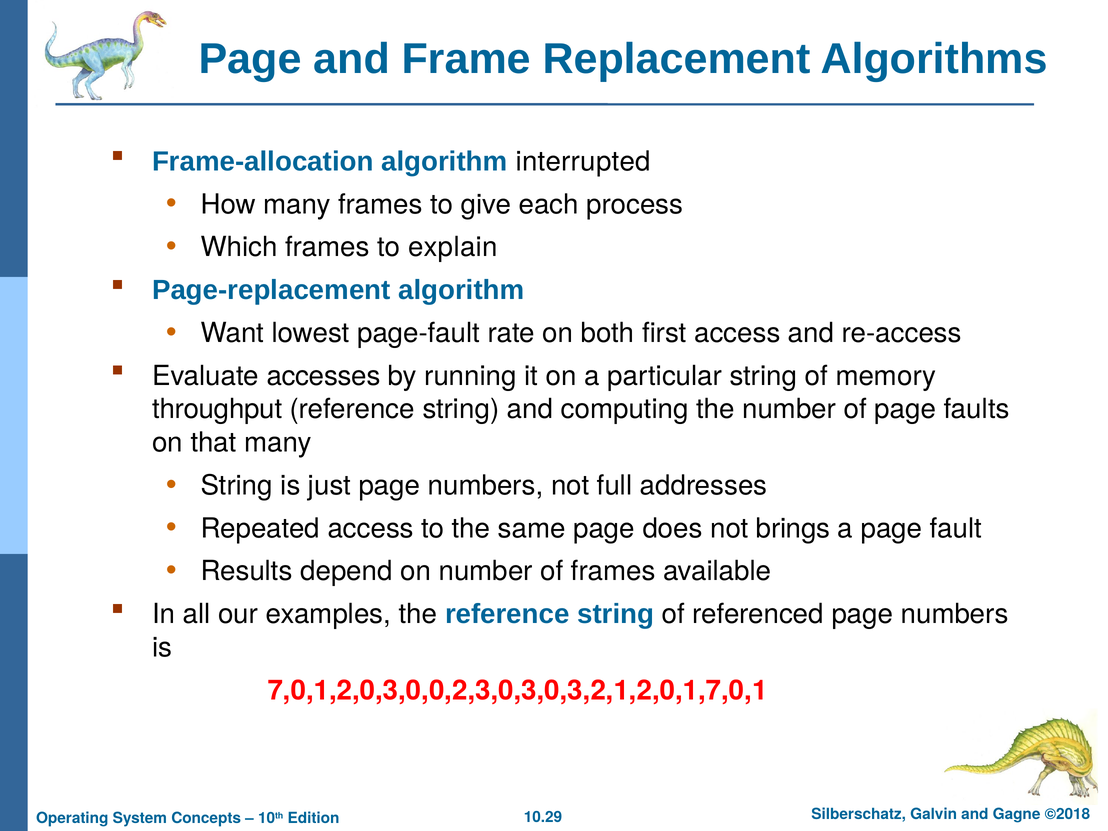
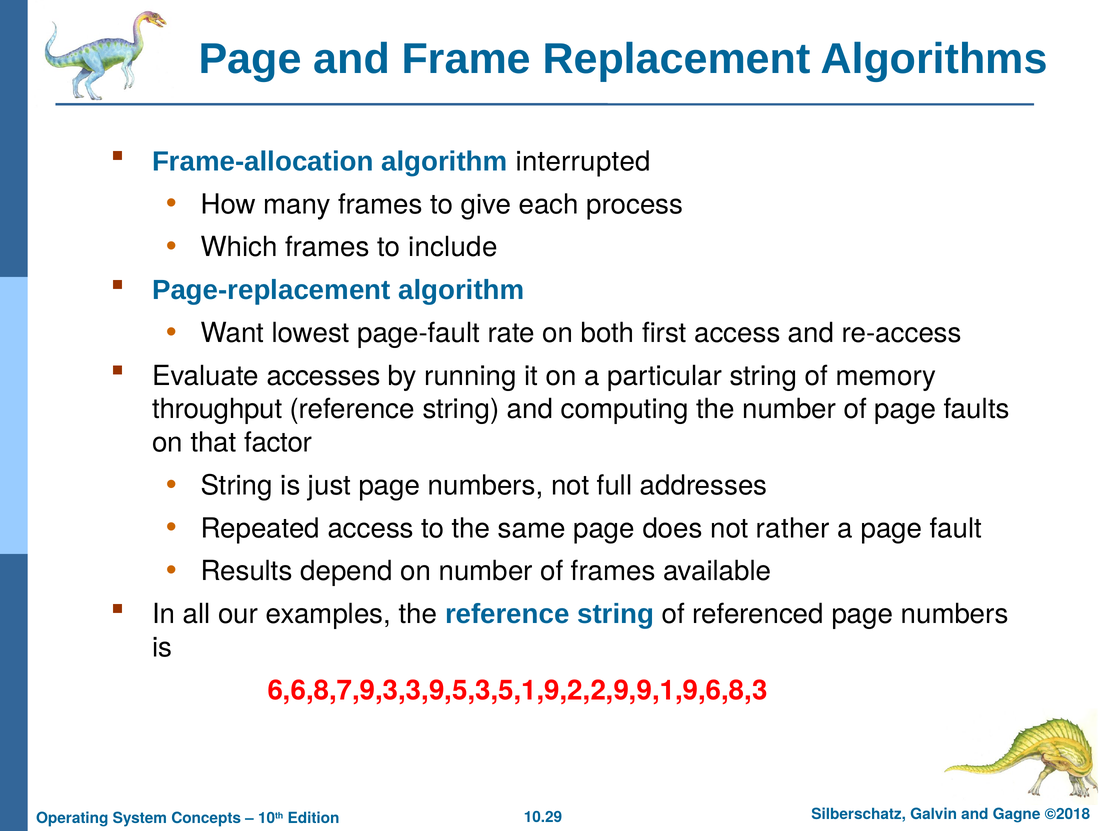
explain: explain -> include (453, 247)
that many: many -> factor (278, 443)
brings: brings -> rather (793, 528)
7,0,1,2,0,3,0,0,2,3,0,3,0,3,2,1,2,0,1,7,0,1: 7,0,1,2,0,3,0,0,2,3,0,3,0,3,2,1,2,0,1,7,0,1 -> 6,6,8,7,9,3,3,9,5,3,5,1,9,2,2,9,9,1,9,6,8,3 (517, 690)
